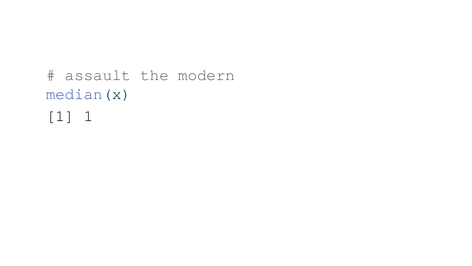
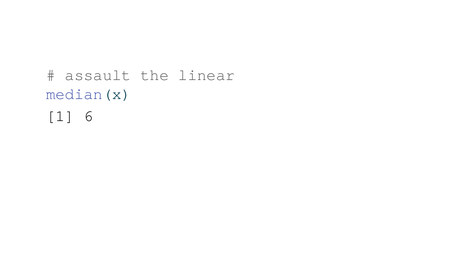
modern: modern -> linear (207, 75)
1 1: 1 -> 6 (89, 116)
